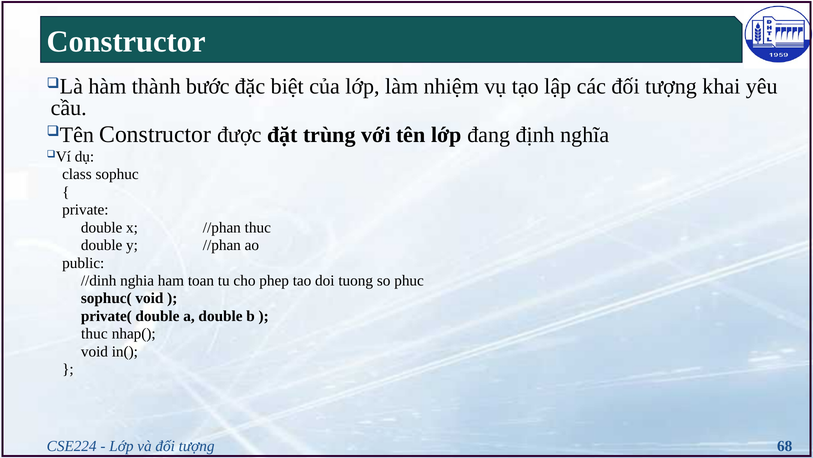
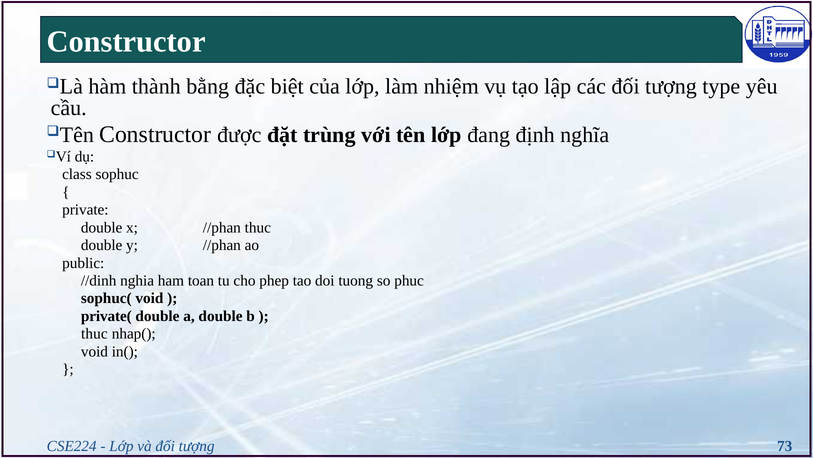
bước: bước -> bằng (208, 87)
khai: khai -> type (721, 87)
68: 68 -> 73 (785, 445)
